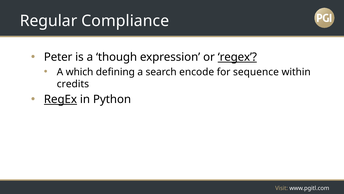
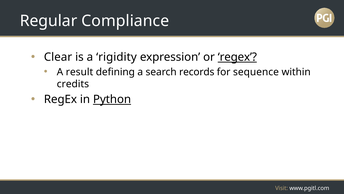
Peter: Peter -> Clear (58, 57)
though: though -> rigidity (116, 57)
which: which -> result (79, 72)
encode: encode -> records (197, 72)
RegEx underline: present -> none (60, 99)
Python underline: none -> present (112, 99)
